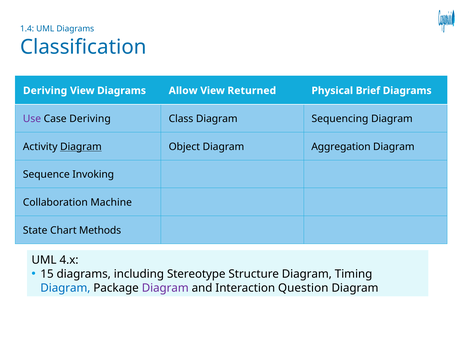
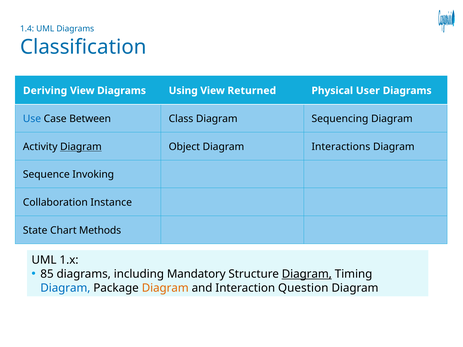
Allow: Allow -> Using (183, 91)
Brief: Brief -> User (368, 91)
Use colour: purple -> blue (32, 119)
Case Deriving: Deriving -> Between (90, 119)
Aggregation: Aggregation -> Interactions (341, 147)
Machine: Machine -> Instance (111, 203)
4.x: 4.x -> 1.x (69, 260)
15: 15 -> 85 (47, 274)
Stereotype: Stereotype -> Mandatory (196, 274)
Diagram underline: none -> present (307, 274)
Diagram colour: purple -> orange (165, 288)
